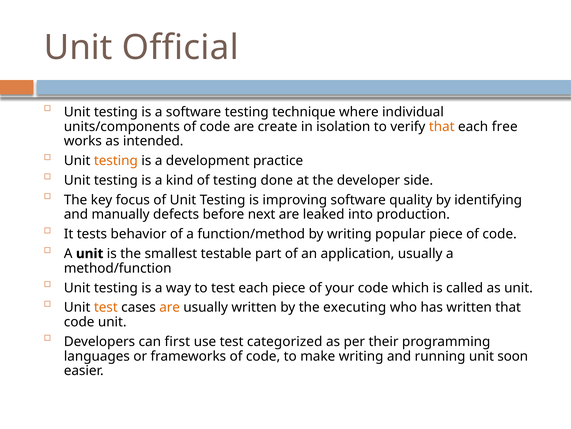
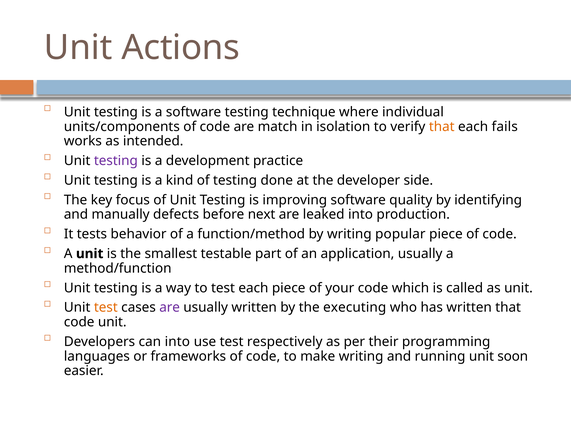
Official: Official -> Actions (181, 48)
create: create -> match (278, 126)
free: free -> fails (505, 126)
testing colour: orange -> purple (116, 160)
are colour: orange -> purple (170, 307)
can first: first -> into (177, 341)
categorized: categorized -> respectively (285, 341)
